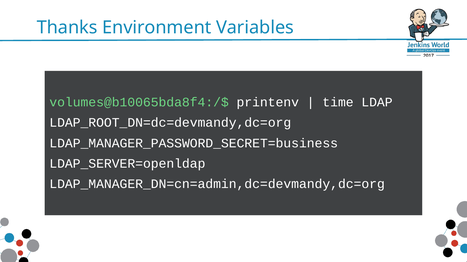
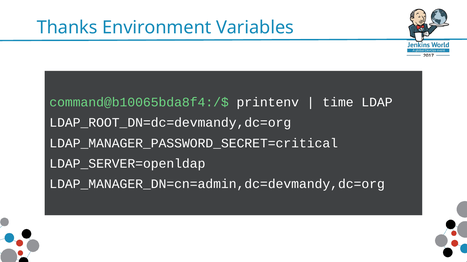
volumes@b10065bda8f4:/$: volumes@b10065bda8f4:/$ -> command@b10065bda8f4:/$ (139, 102)
LDAP_MANAGER_PASSWORD_SECRET=business: LDAP_MANAGER_PASSWORD_SECRET=business -> LDAP_MANAGER_PASSWORD_SECRET=critical (194, 143)
